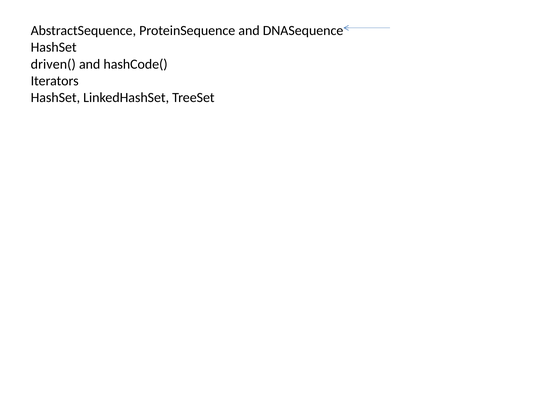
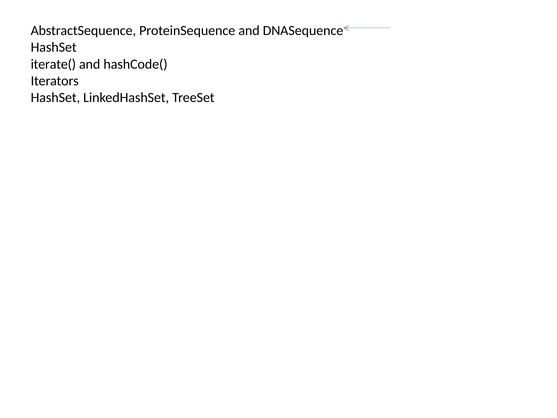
driven(: driven( -> iterate( (53, 64)
